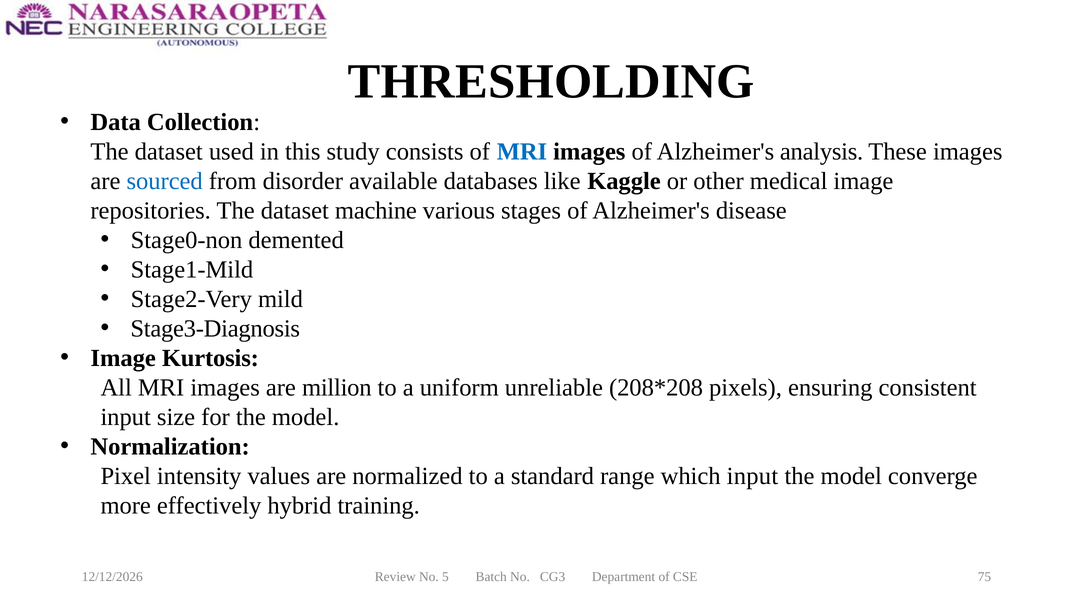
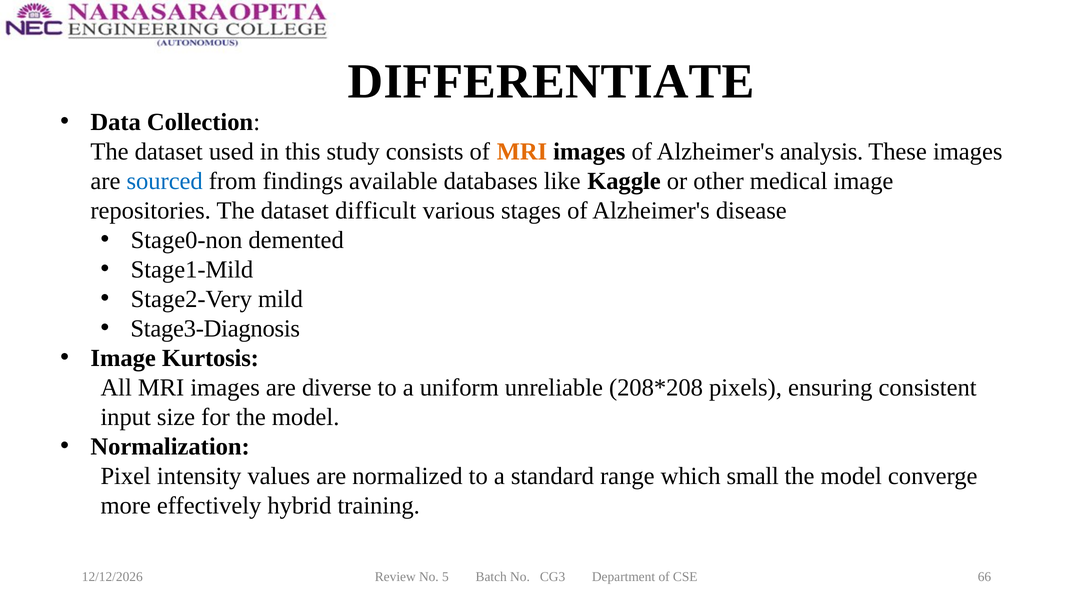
THRESHOLDING: THRESHOLDING -> DIFFERENTIATE (551, 81)
MRI colour: blue -> orange (522, 151)
disorder: disorder -> findings (303, 181)
machine: machine -> difficult (376, 210)
million: million -> diverse (337, 387)
which input: input -> small (753, 476)
75: 75 -> 66 (984, 576)
